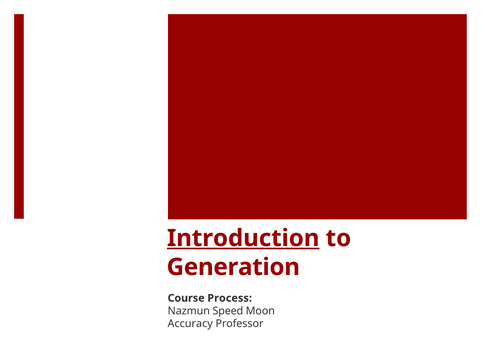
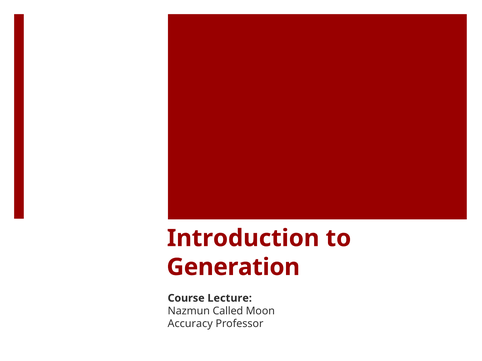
Introduction underline: present -> none (243, 239)
Process: Process -> Lecture (230, 299)
Speed: Speed -> Called (228, 311)
